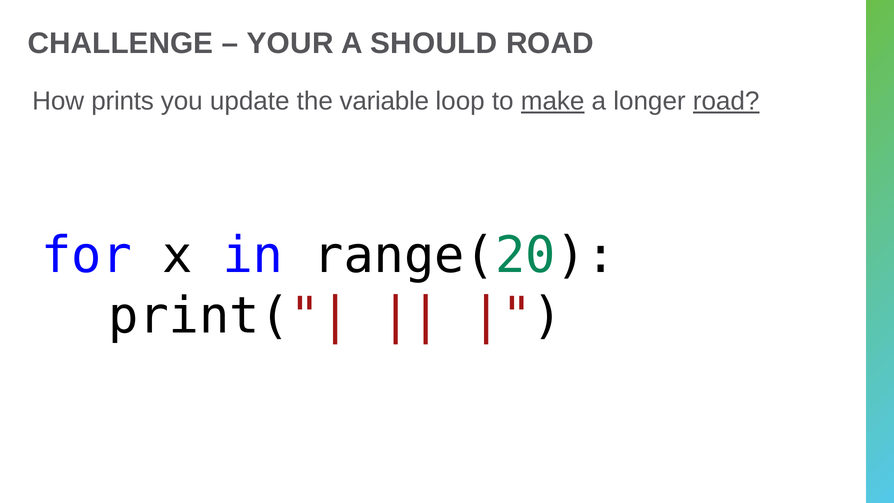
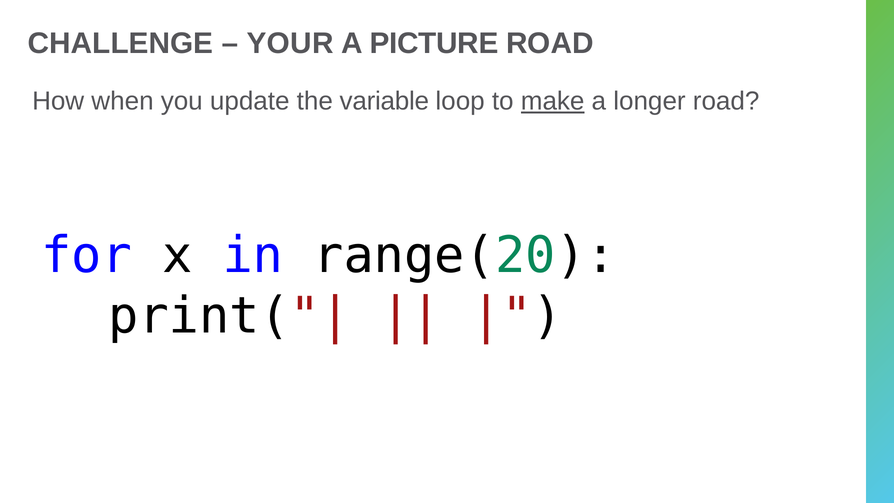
SHOULD: SHOULD -> PICTURE (434, 43)
prints: prints -> when (123, 101)
road underline: present -> none (726, 101)
